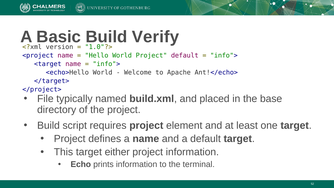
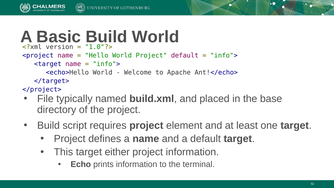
Build Verify: Verify -> World (156, 37)
